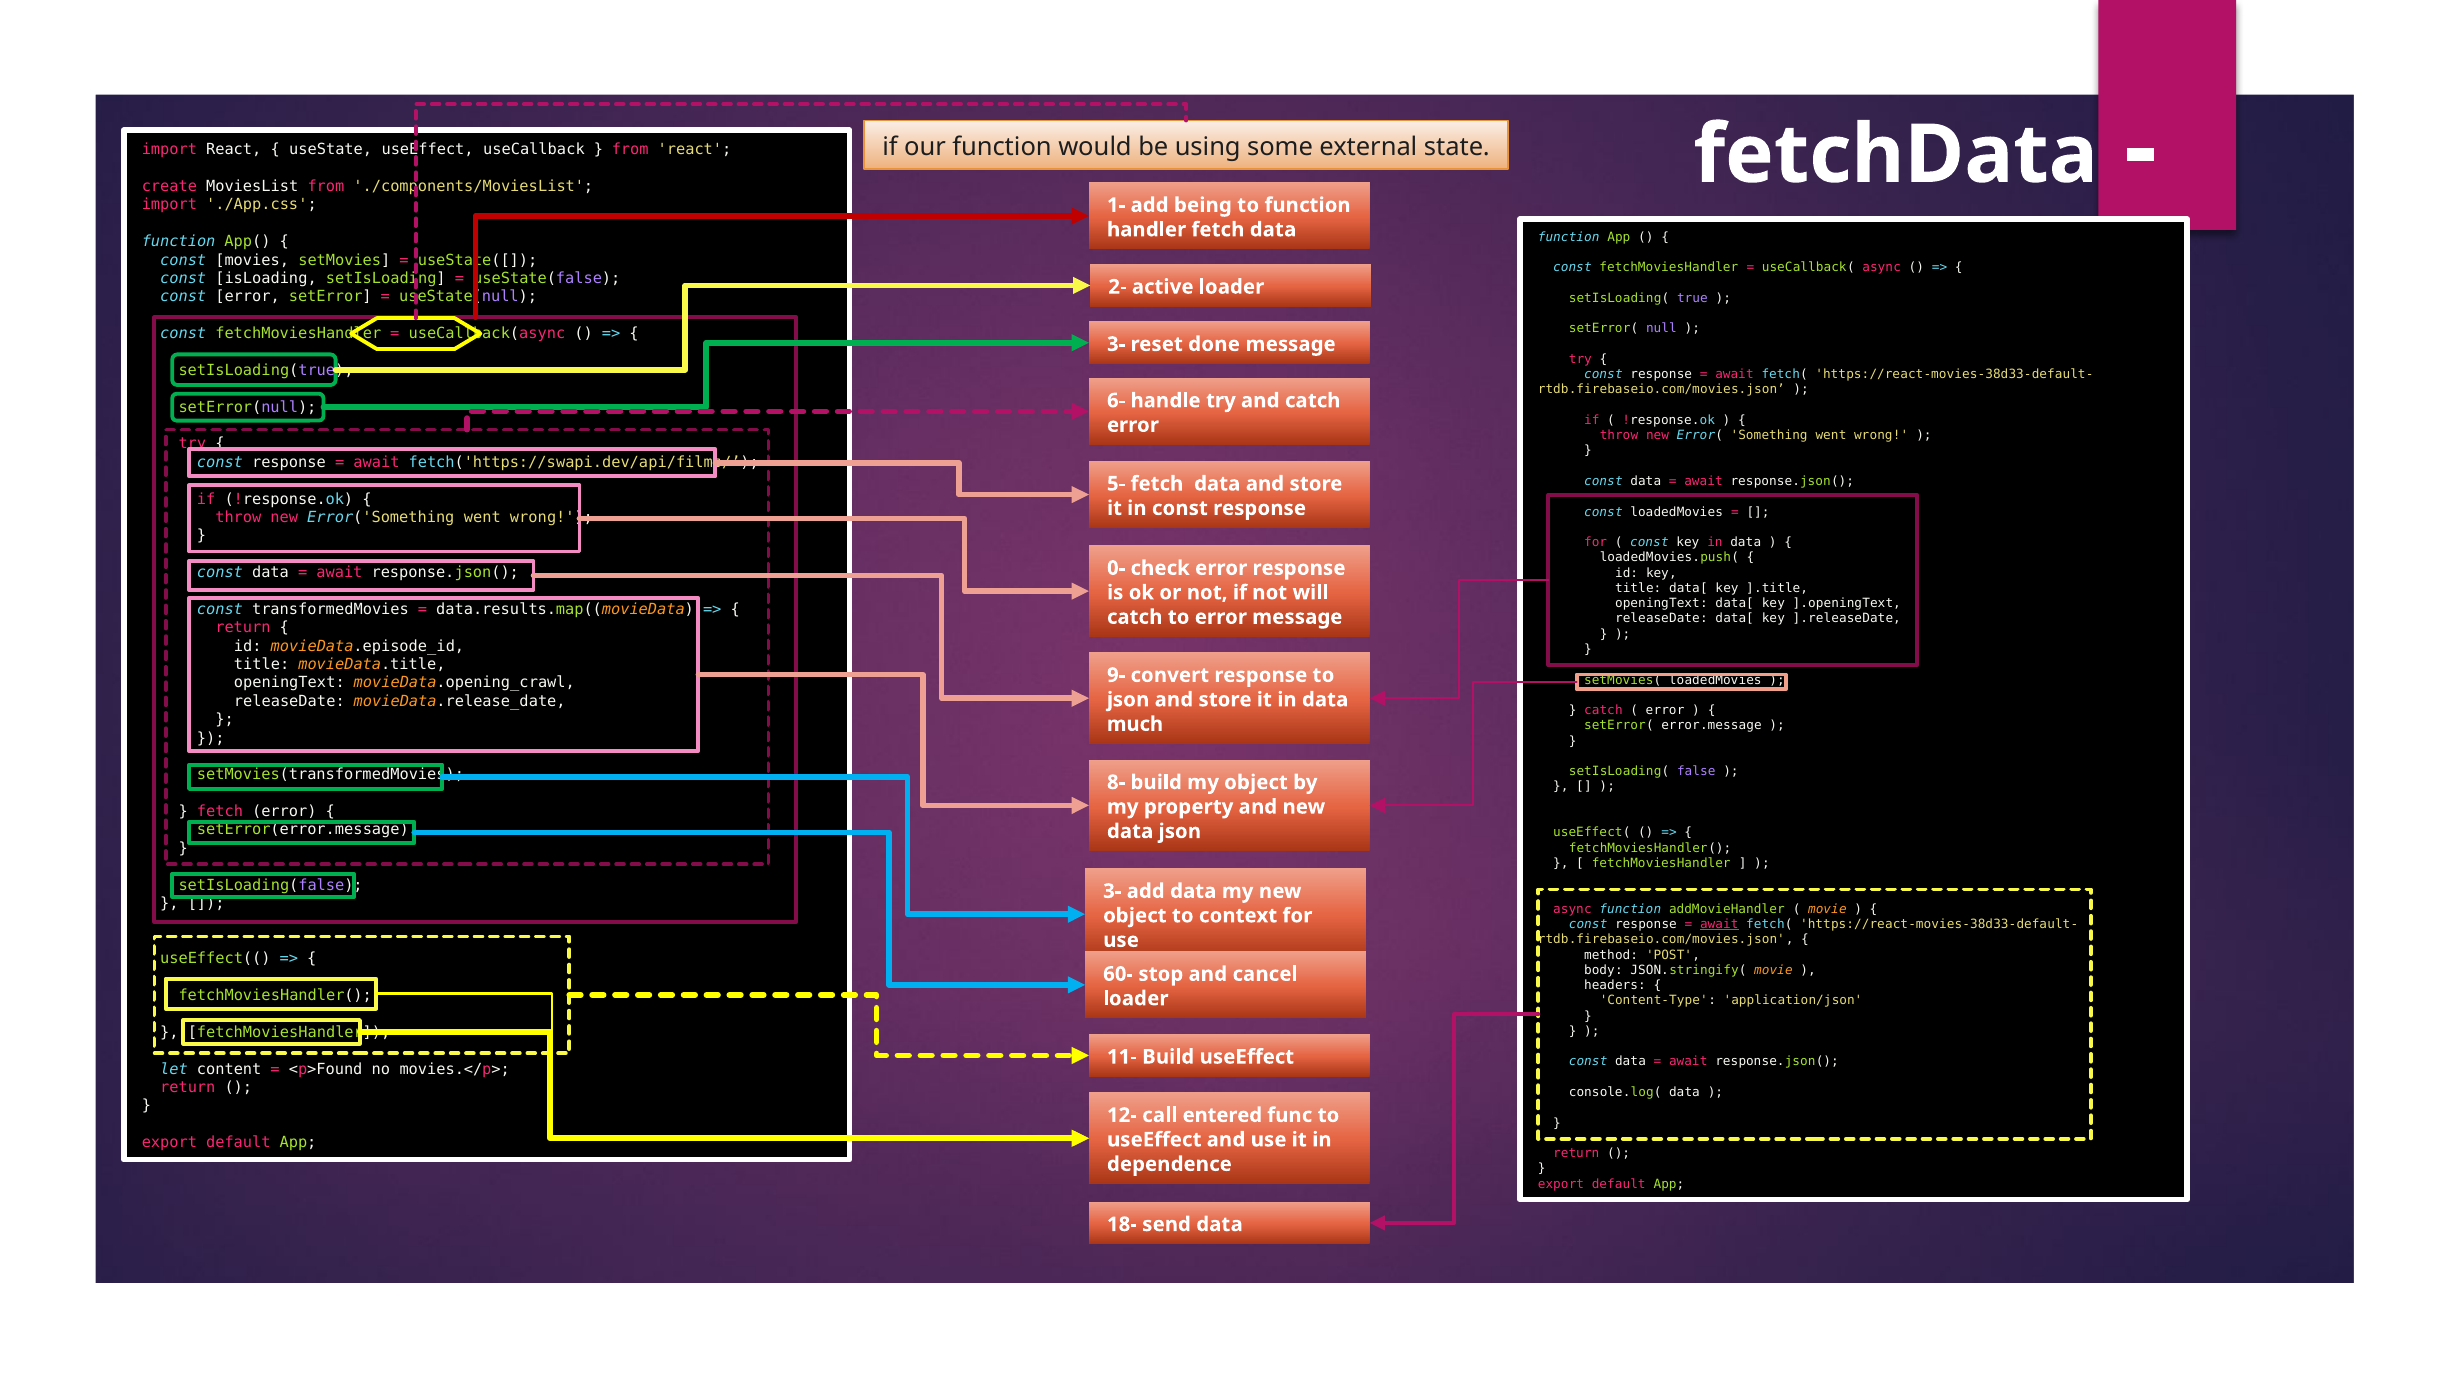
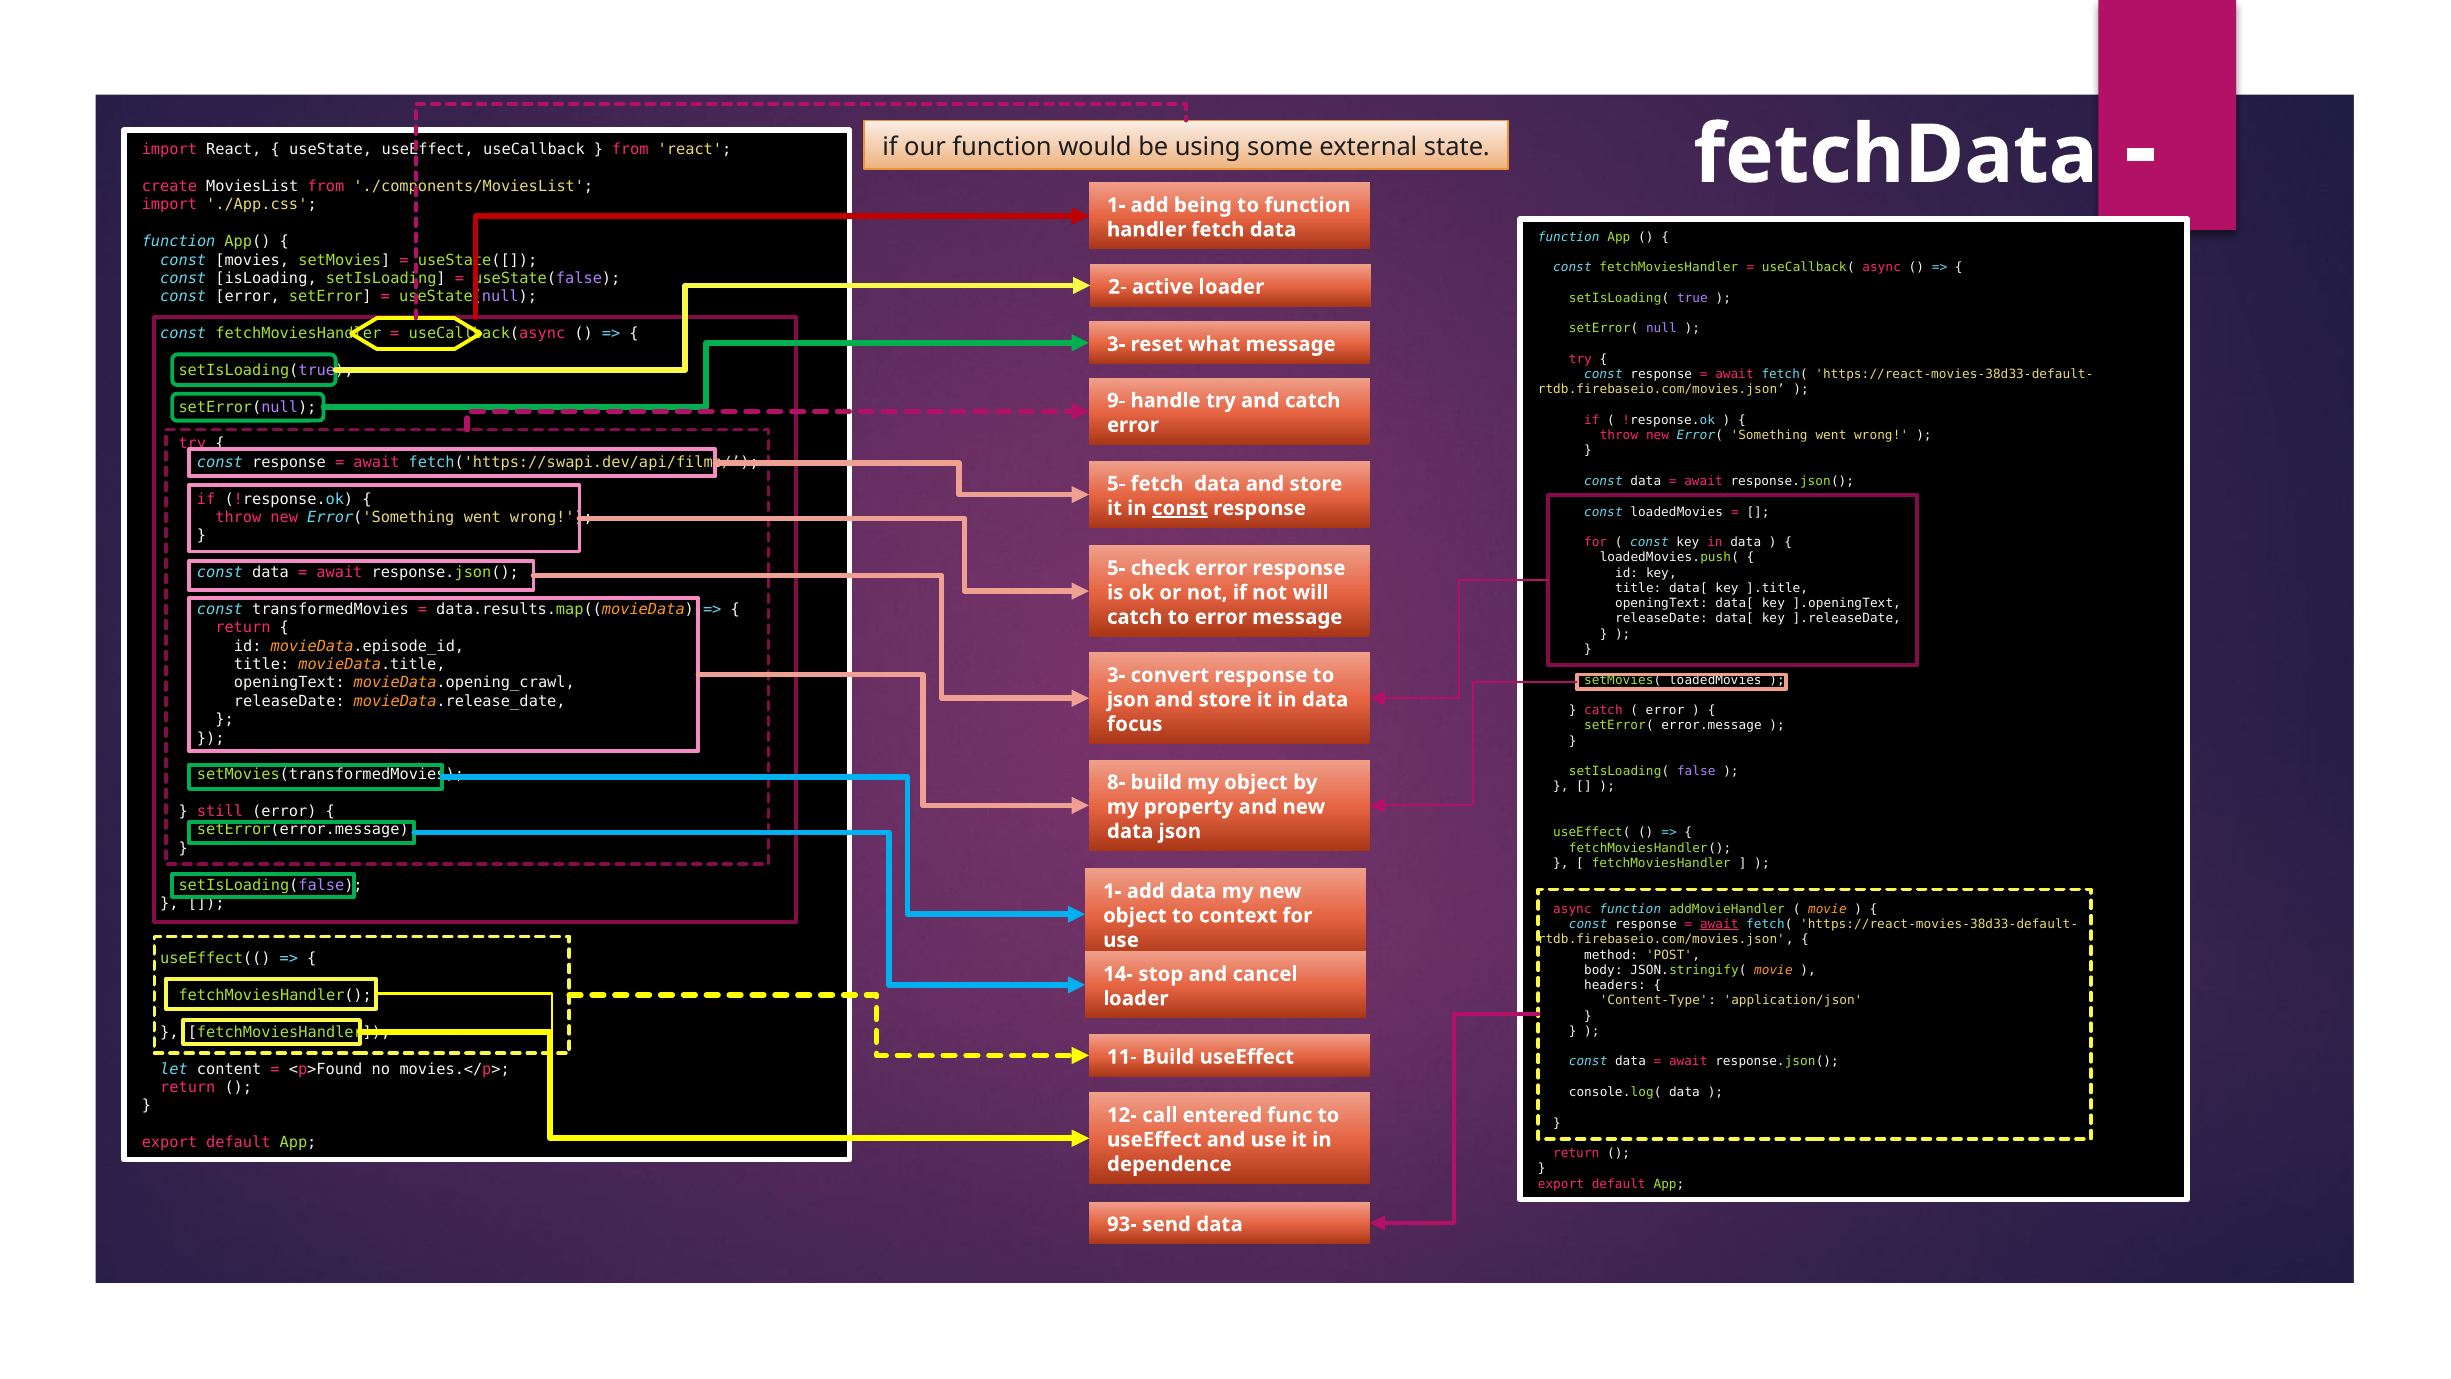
done: done -> what (1214, 344)
6-: 6- -> 9- (1116, 400)
const underline: none -> present (1180, 508)
0-: 0- -> 5- (1116, 568)
9-: 9- -> 3- (1116, 675)
much: much -> focus (1135, 724)
fetch: fetch -> still (220, 811)
3-: 3- -> 1- (1112, 891)
60-: 60- -> 14- (1118, 974)
18-: 18- -> 93- (1122, 1224)
